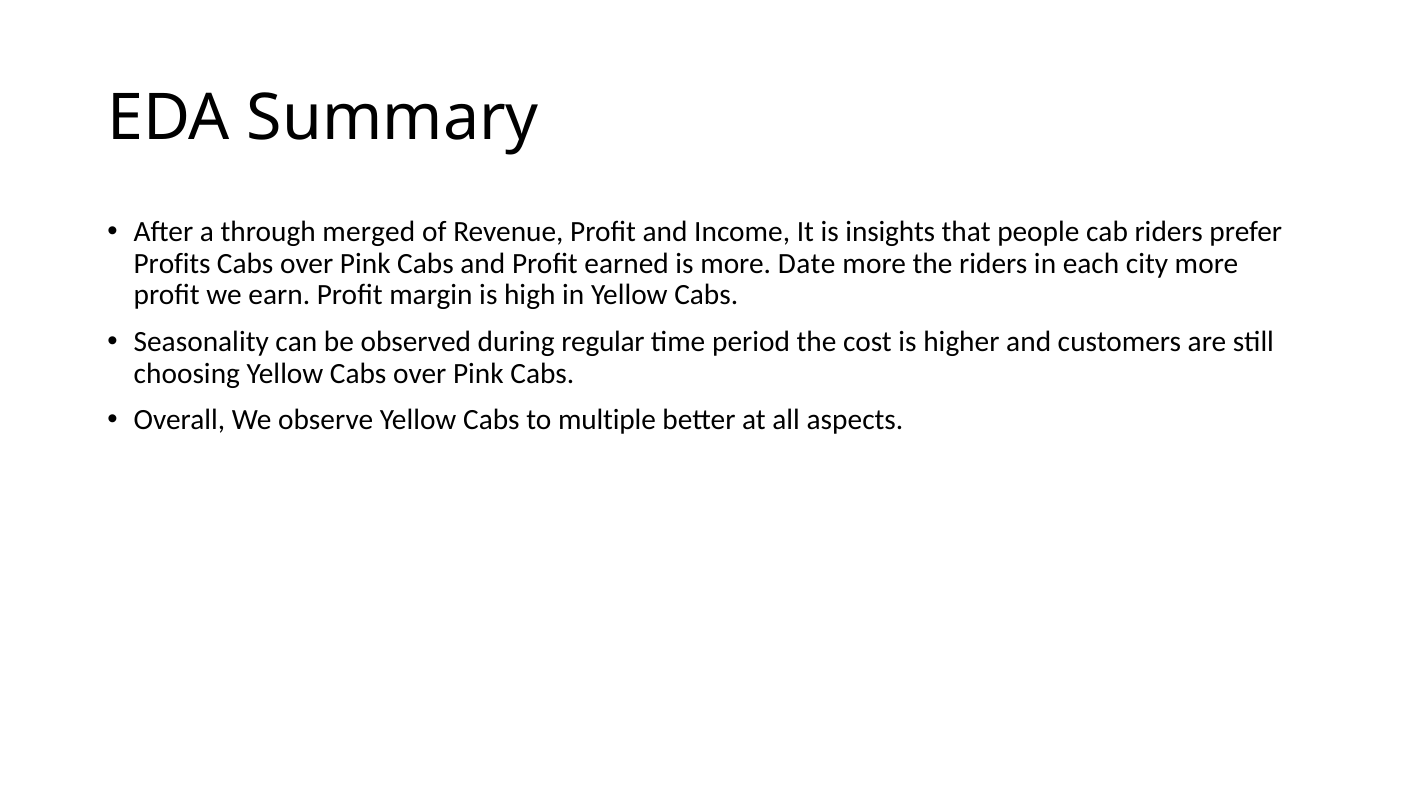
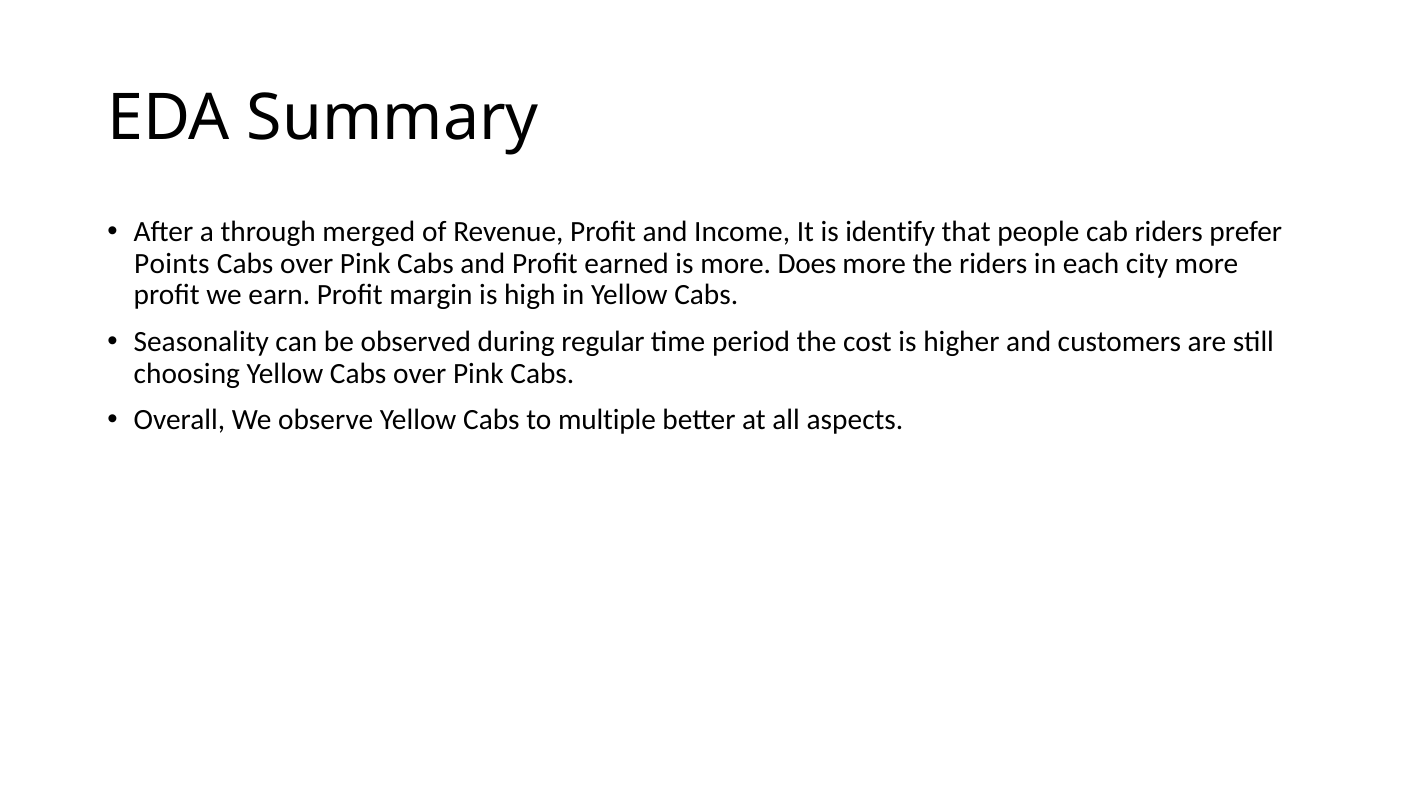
insights: insights -> identify (890, 232)
Profits: Profits -> Points (172, 264)
Date: Date -> Does (807, 264)
